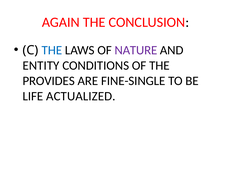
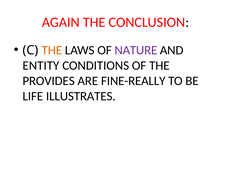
THE colour: blue -> orange (52, 50)
FINE-SINGLE: FINE-SINGLE -> FINE-REALLY (133, 81)
ACTUALIZED: ACTUALIZED -> ILLUSTRATES (81, 96)
